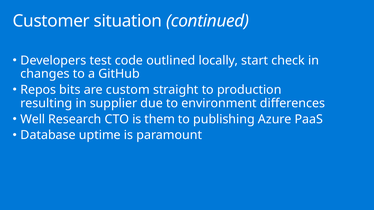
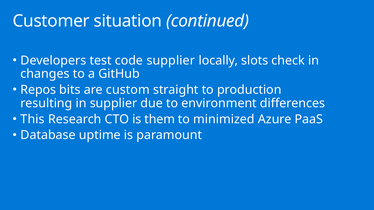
code outlined: outlined -> supplier (171, 61)
start: start -> slots (255, 61)
Well: Well -> This (33, 119)
publishing: publishing -> minimized (224, 119)
